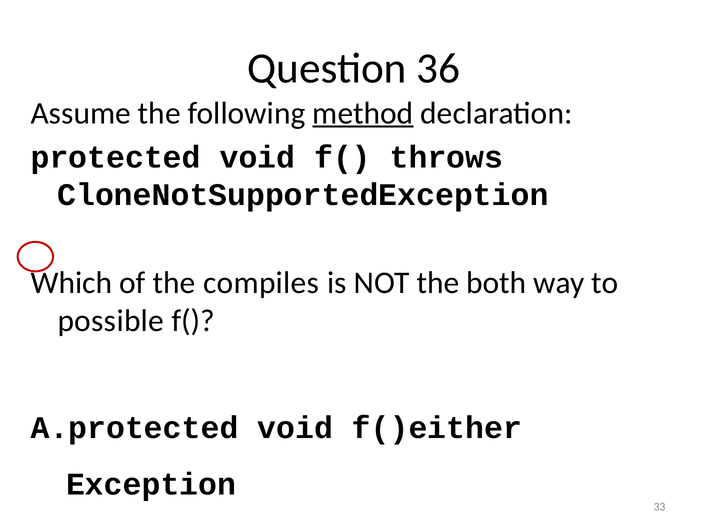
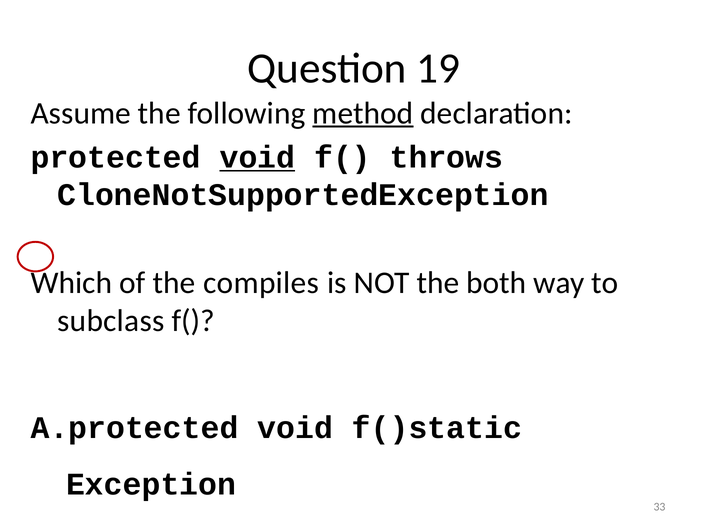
36: 36 -> 19 (438, 69)
void underline: none -> present (257, 157)
possible: possible -> subclass (111, 321)
f()either: f()either -> f()static (437, 428)
